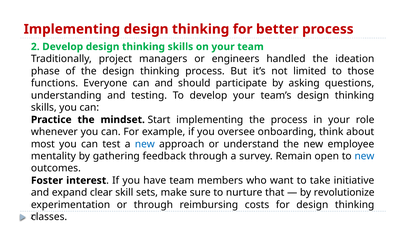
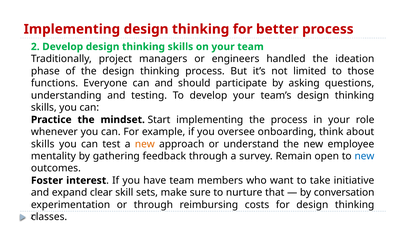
most: most -> skills (43, 144)
new colour: blue -> orange (145, 144)
revolutionize: revolutionize -> conversation (344, 193)
